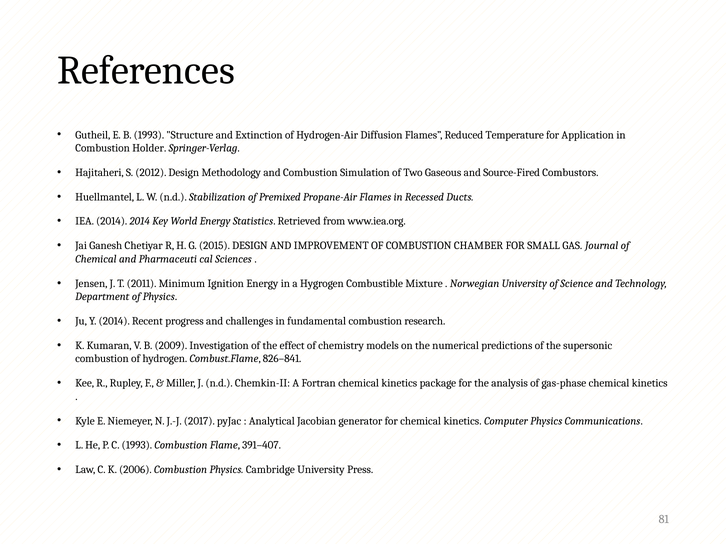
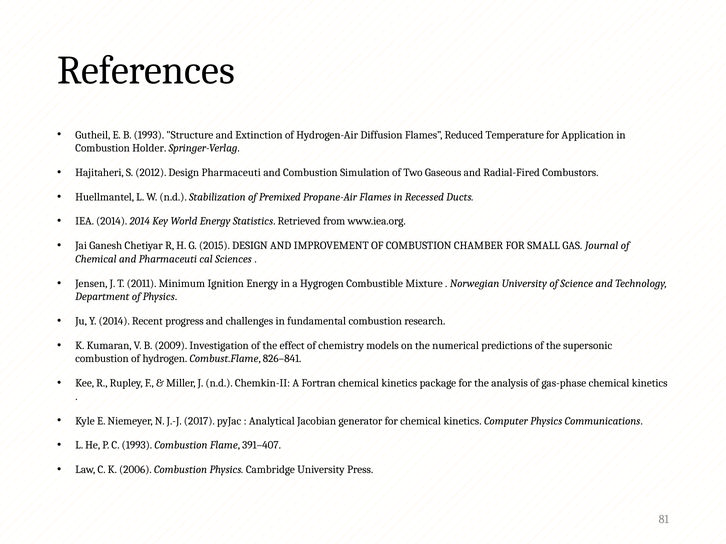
Design Methodology: Methodology -> Pharmaceuti (231, 173)
Source-Fired: Source-Fired -> Radial-Fired (512, 173)
